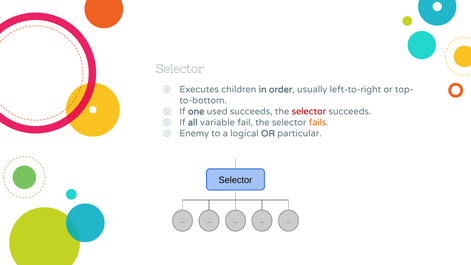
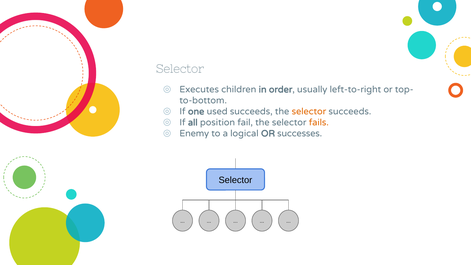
selector colour: red -> orange (309, 111)
variable: variable -> position (218, 122)
particular: particular -> successes (300, 133)
